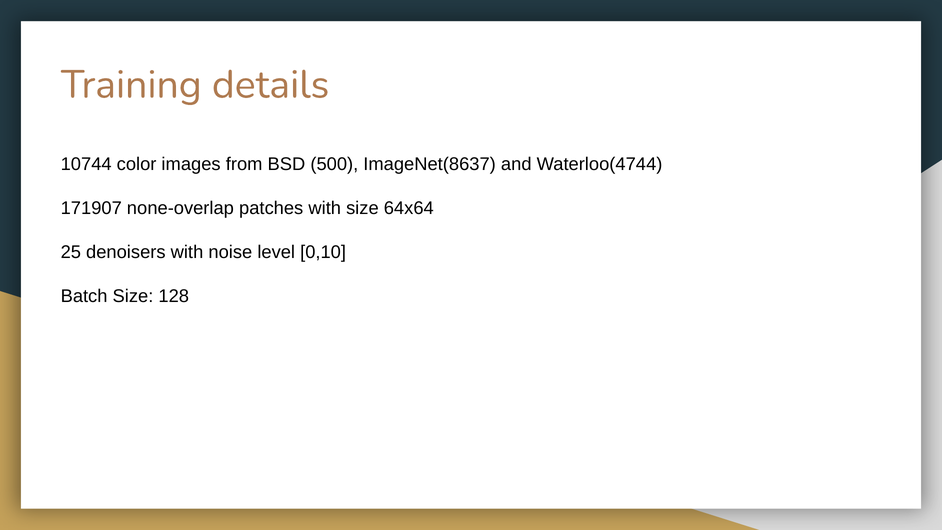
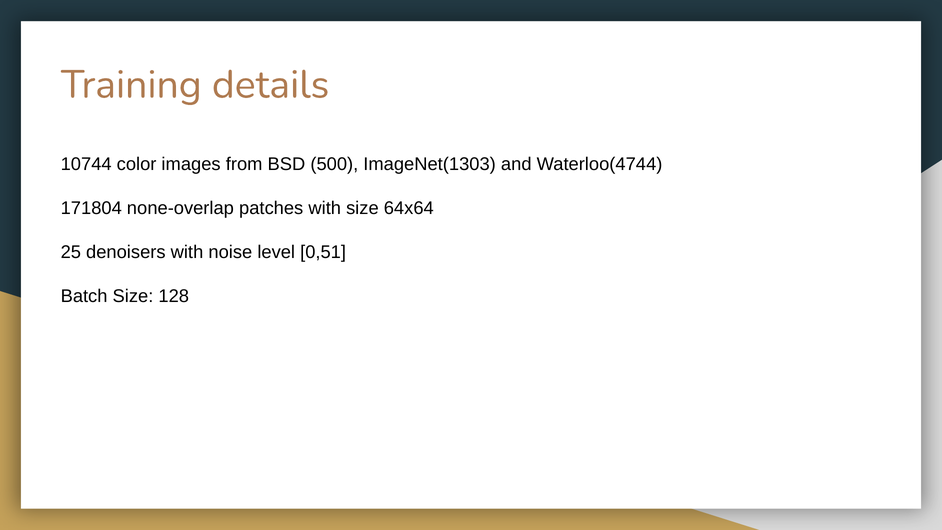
ImageNet(8637: ImageNet(8637 -> ImageNet(1303 (430, 164)
171907: 171907 -> 171804 (91, 208)
0,10: 0,10 -> 0,51 (323, 252)
